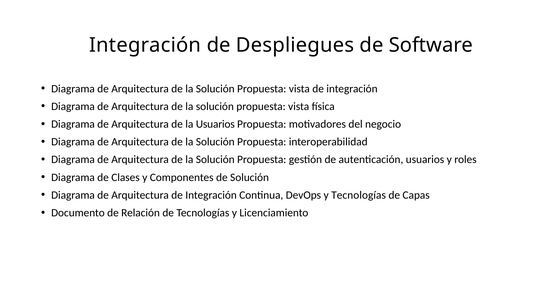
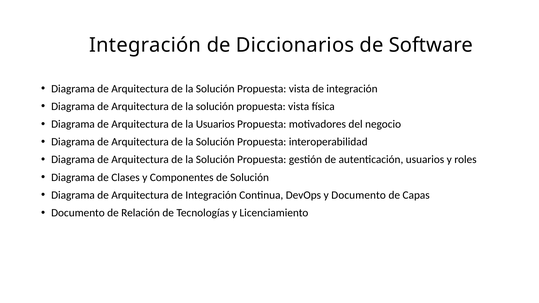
Despliegues: Despliegues -> Diccionarios (295, 45)
y Tecnologías: Tecnologías -> Documento (359, 195)
